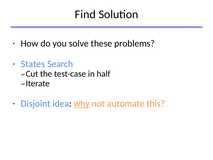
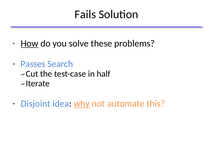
Find: Find -> Fails (85, 14)
How underline: none -> present (30, 43)
States: States -> Passes (33, 64)
